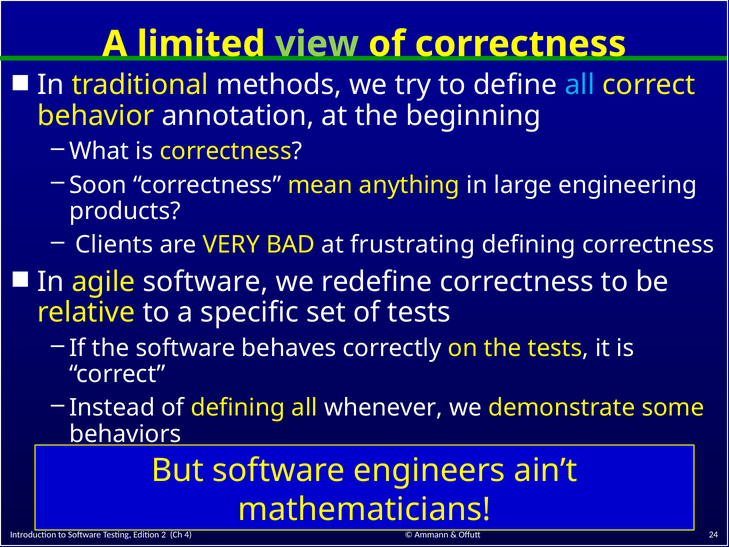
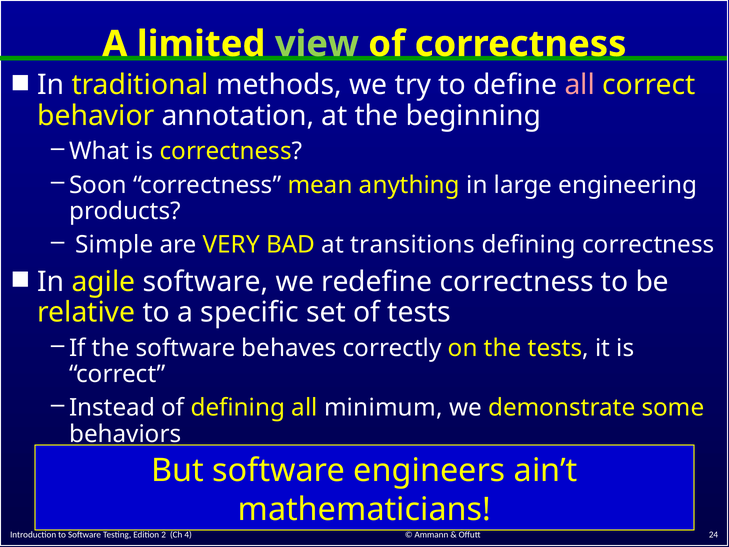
all colour: light blue -> pink (580, 85)
Clients: Clients -> Simple (114, 245)
frustrating: frustrating -> transitions (413, 245)
whenever: whenever -> minimum (383, 408)
